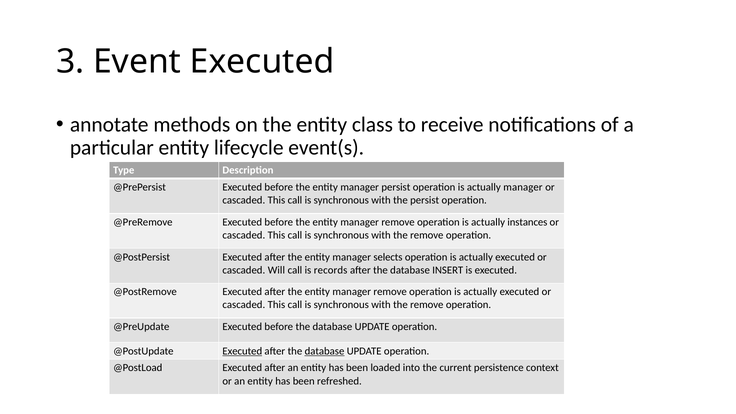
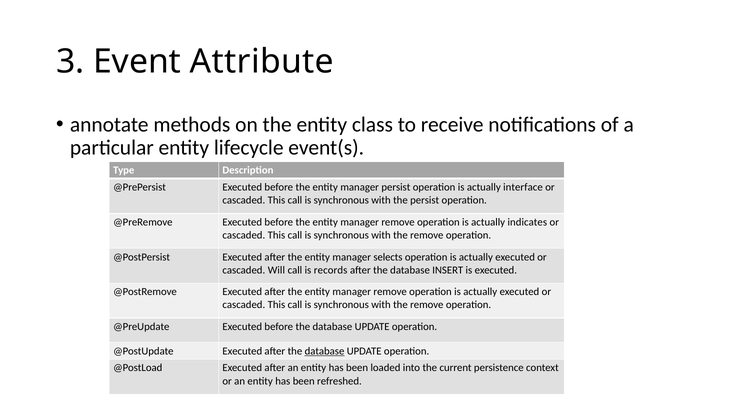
Event Executed: Executed -> Attribute (262, 62)
actually manager: manager -> interface (523, 187)
instances: instances -> indicates (527, 222)
Executed underline: present -> none (242, 351)
